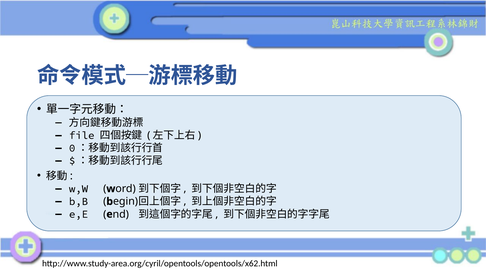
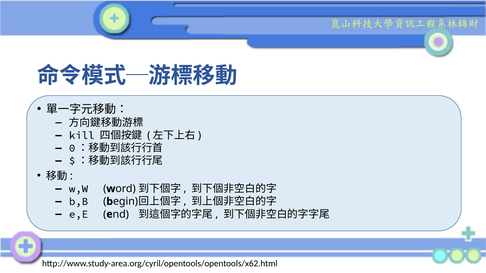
file: file -> kill (82, 136)
